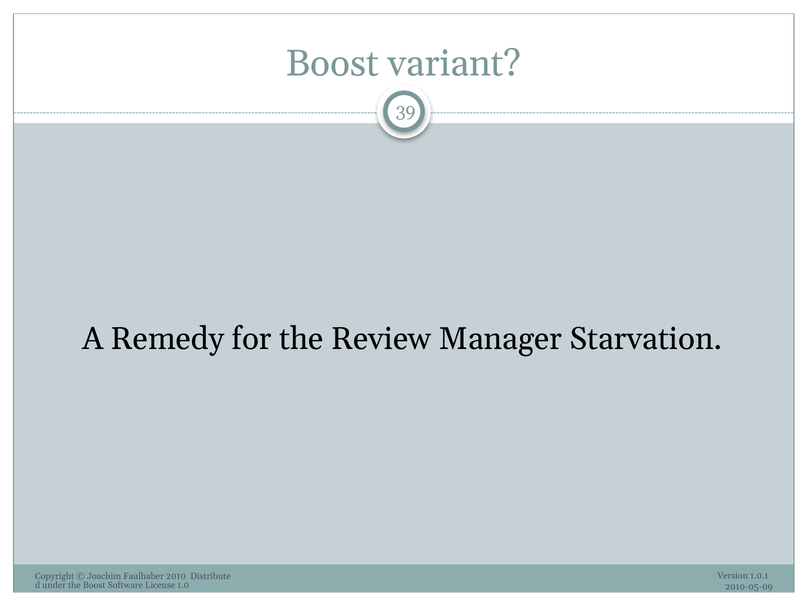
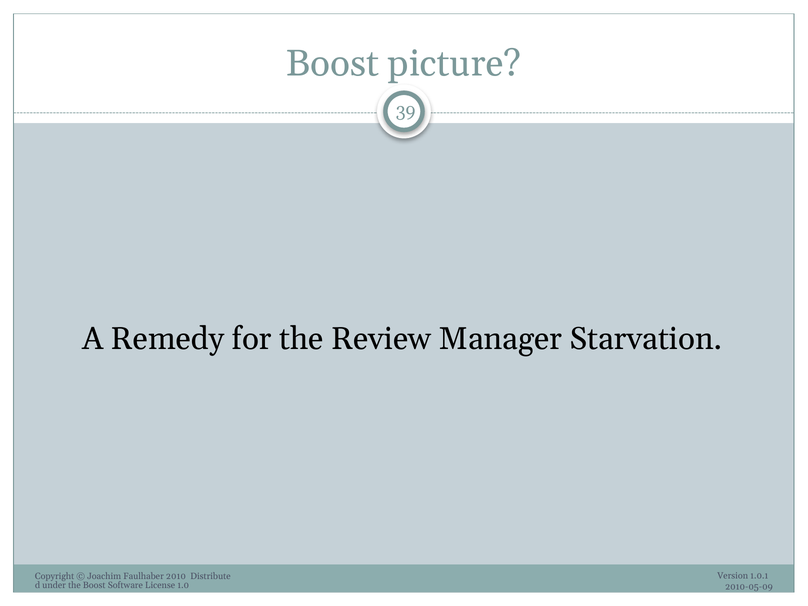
variant: variant -> picture (455, 64)
